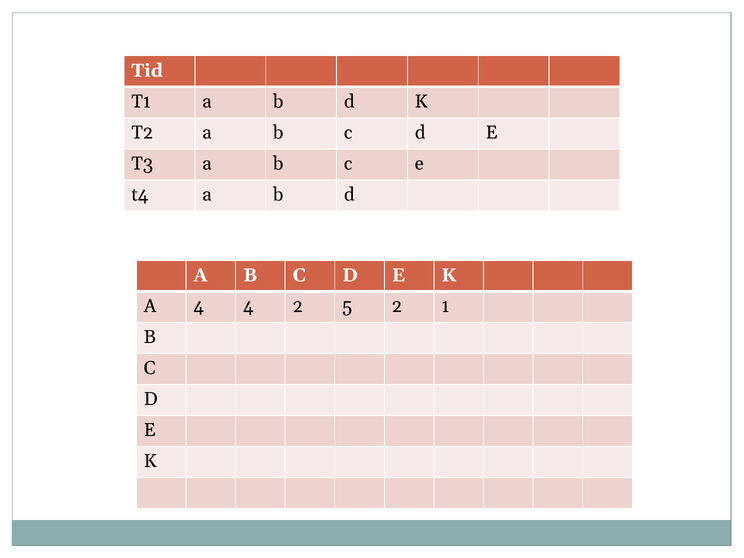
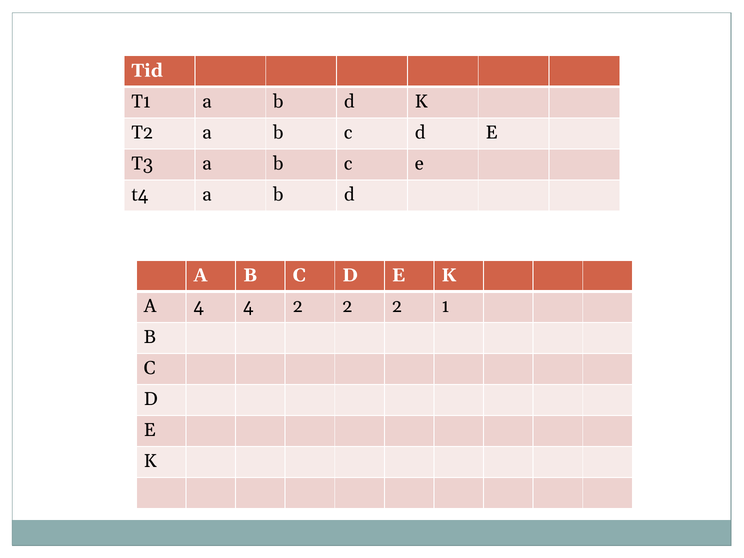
4 2 5: 5 -> 2 (347, 306)
